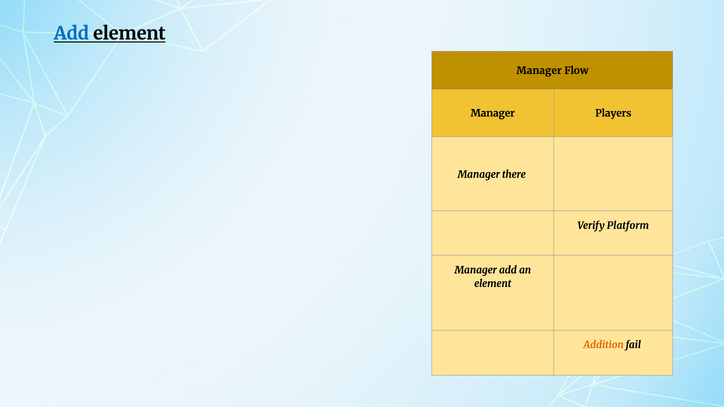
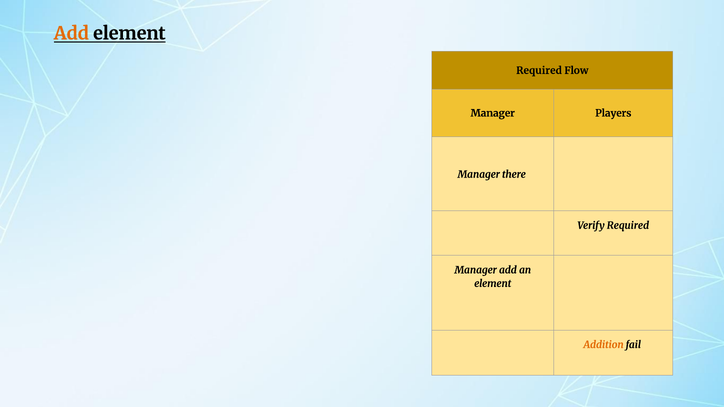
Add colour: blue -> orange (71, 34)
Manager: Manager -> Required (539, 71)
Verify Platform: Platform -> Required (628, 226)
